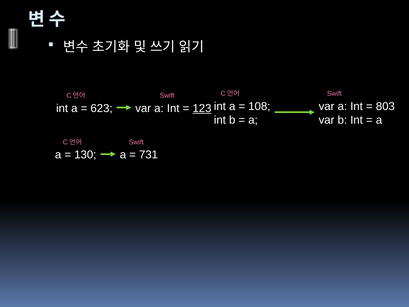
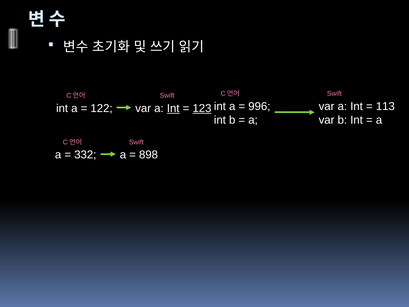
108: 108 -> 996 (259, 106)
803: 803 -> 113 (385, 106)
623: 623 -> 122 (102, 108)
Int underline: none -> present (173, 108)
130: 130 -> 332 (85, 155)
731: 731 -> 898 (149, 155)
